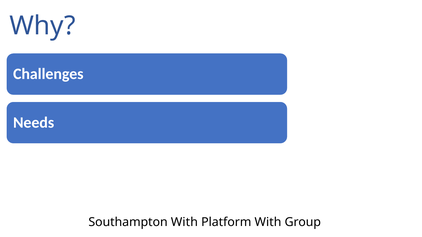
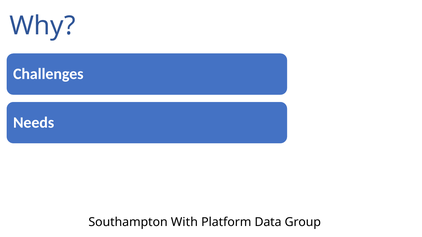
Platform With: With -> Data (268, 222)
